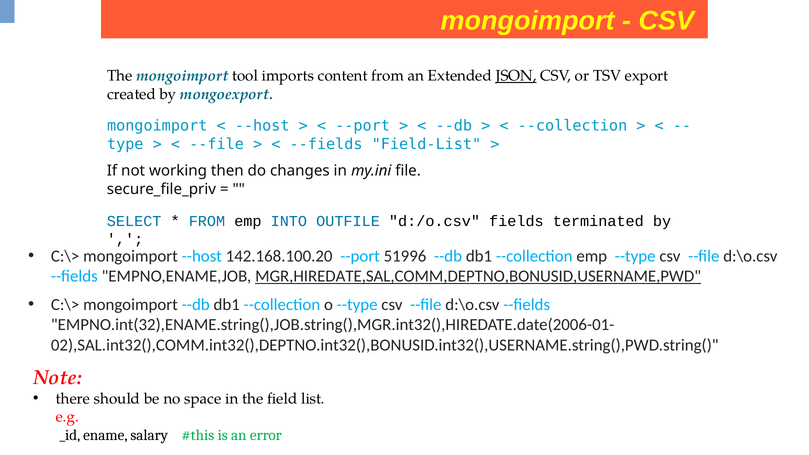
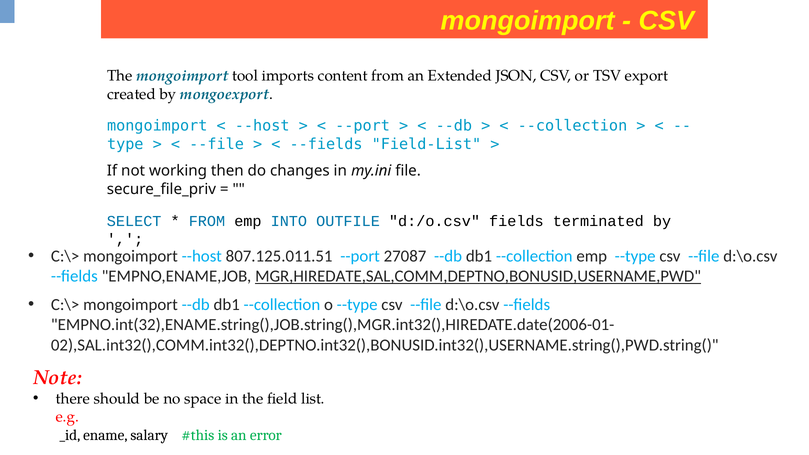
JSON underline: present -> none (516, 76)
142.168.100.20: 142.168.100.20 -> 807.125.011.51 (279, 256)
51996: 51996 -> 27087 (405, 256)
